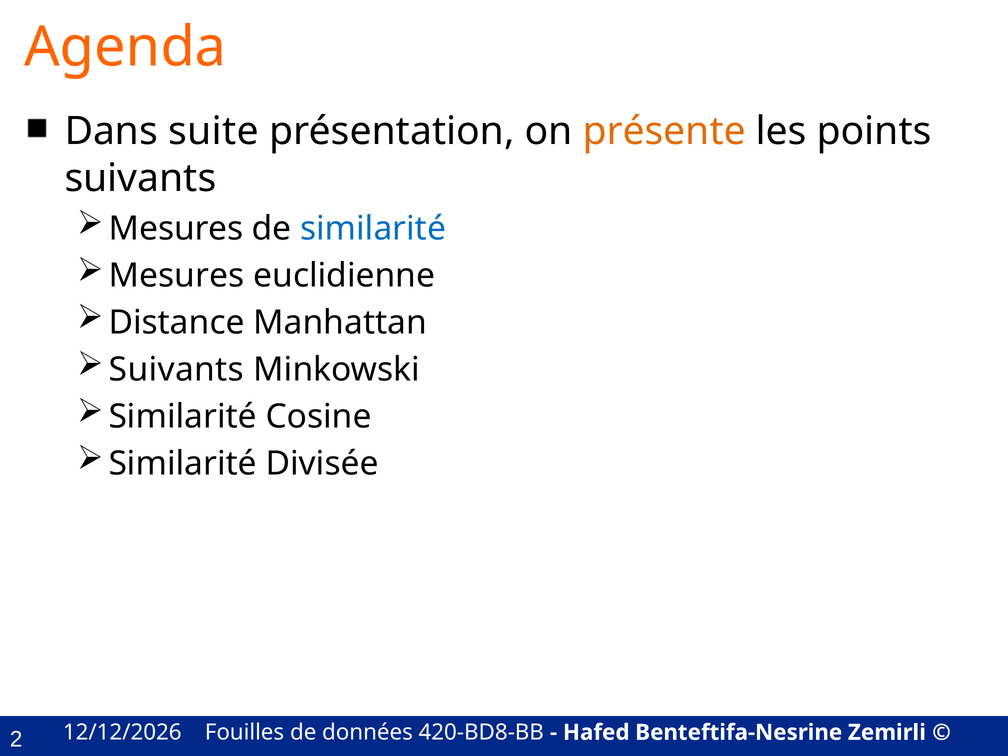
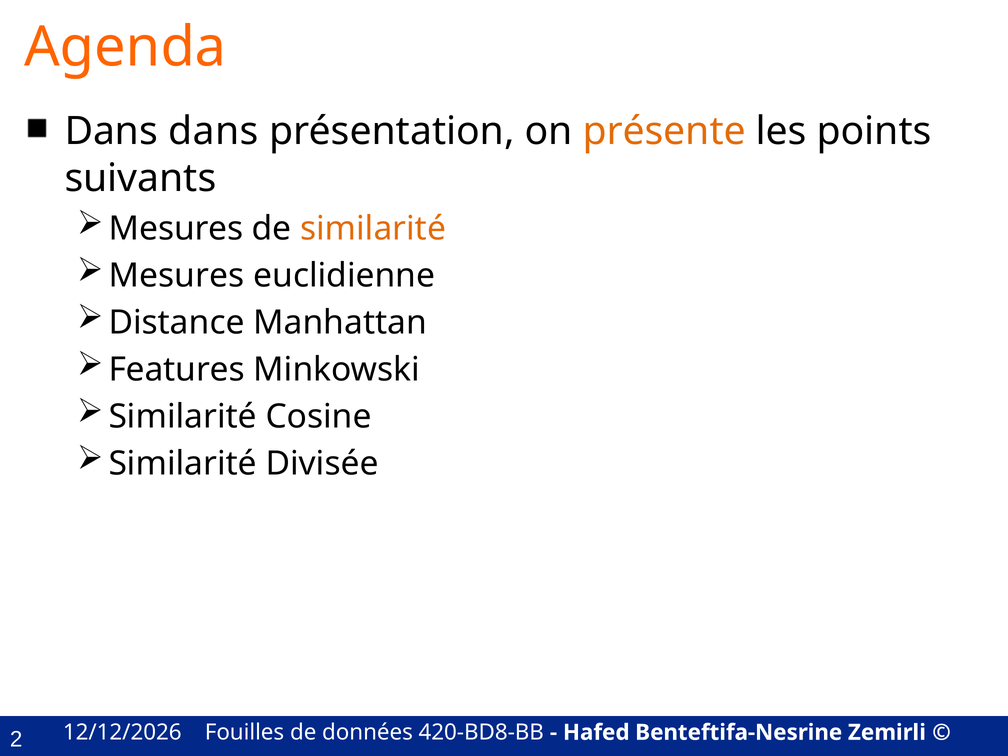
Dans suite: suite -> dans (213, 131)
similarité colour: blue -> orange (373, 228)
Suivants: Suivants -> Features (177, 370)
